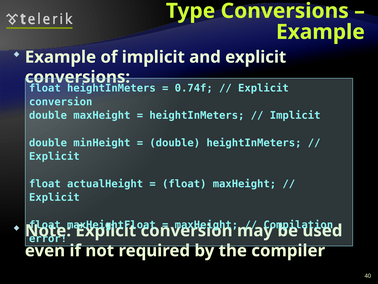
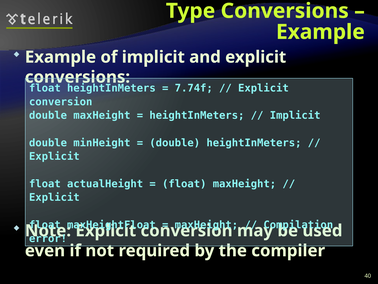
0.74f: 0.74f -> 7.74f (194, 88)
